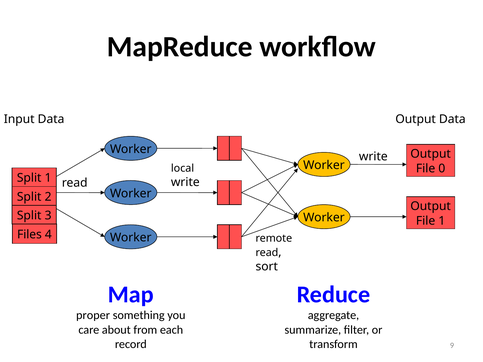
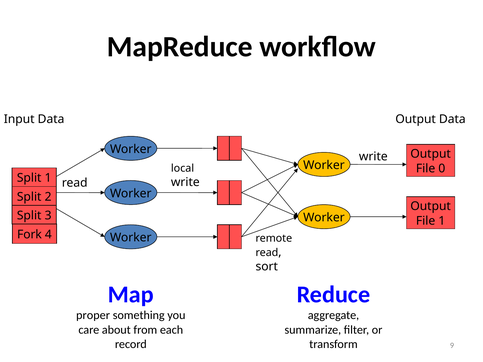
Files: Files -> Fork (29, 235)
